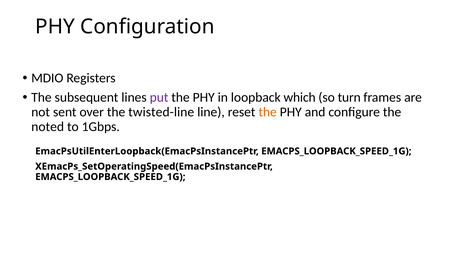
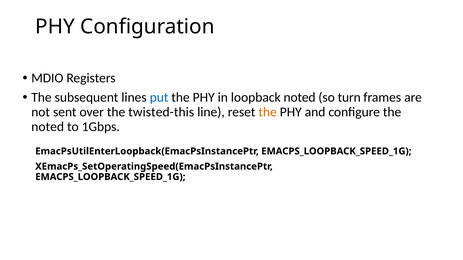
put colour: purple -> blue (159, 98)
loopback which: which -> noted (300, 98)
twisted-line: twisted-line -> twisted-this (161, 112)
